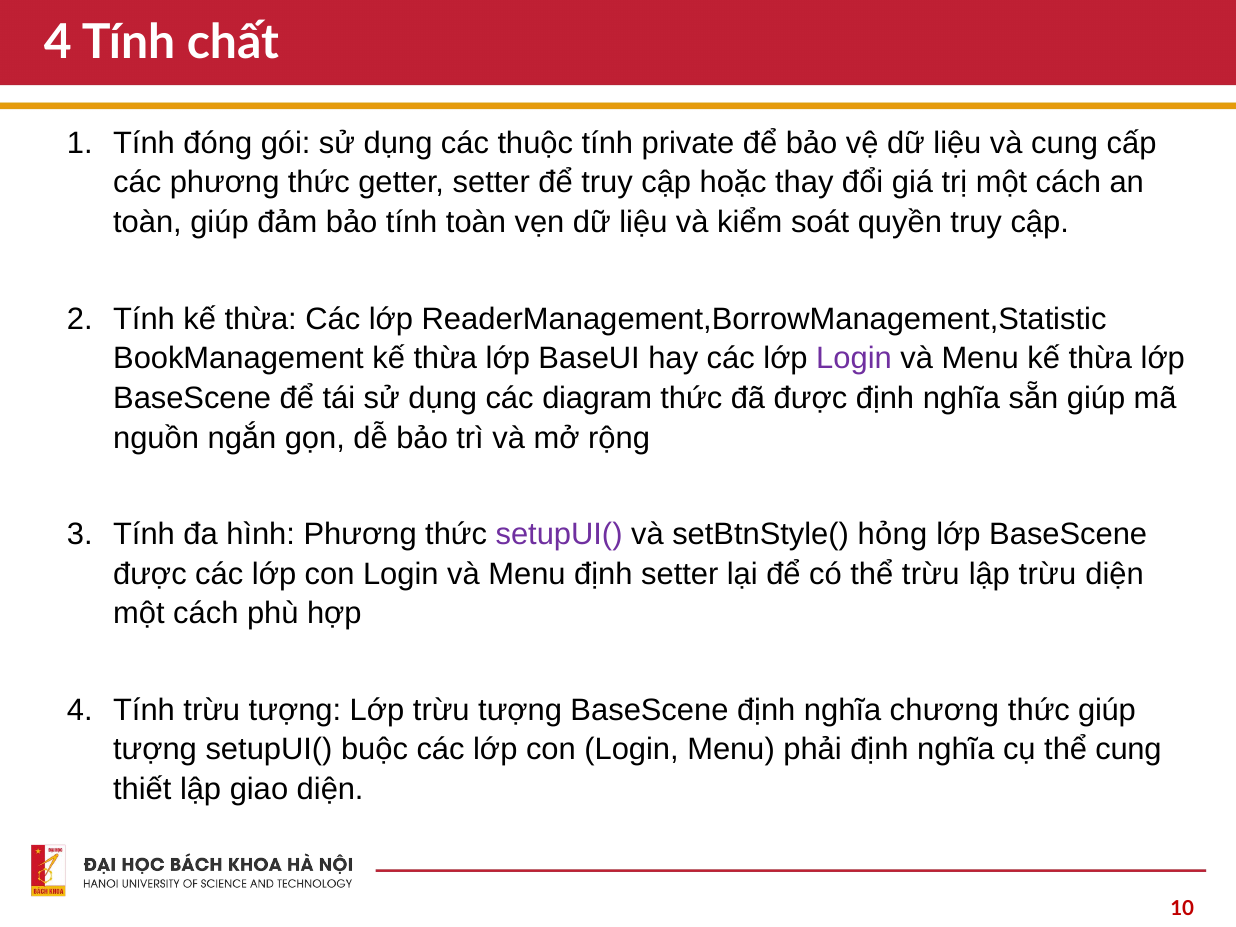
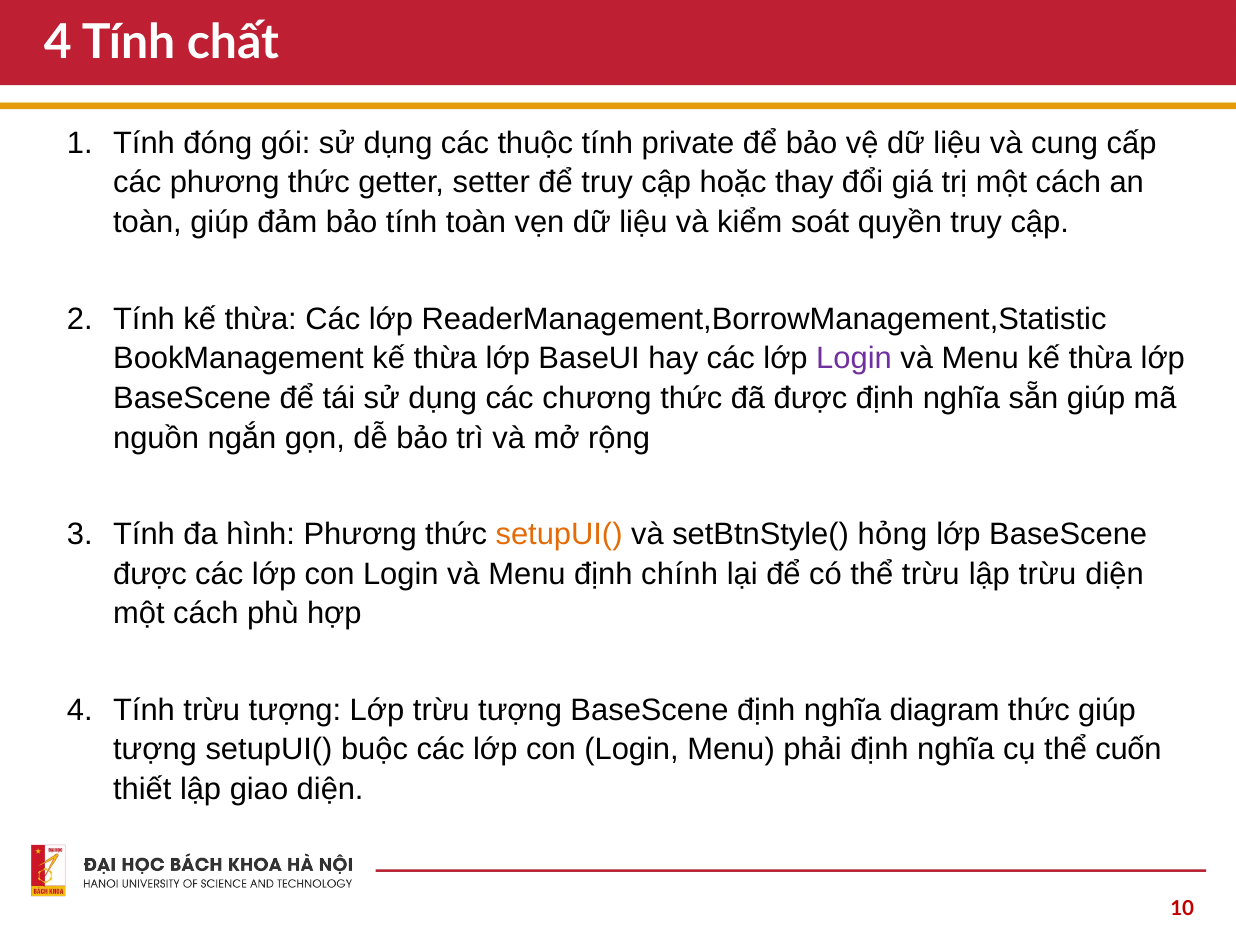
diagram: diagram -> chương (597, 398)
setupUI( colour: purple -> orange (559, 534)
định setter: setter -> chính (680, 574)
chương: chương -> diagram (945, 710)
thể cung: cung -> cuốn (1128, 750)
